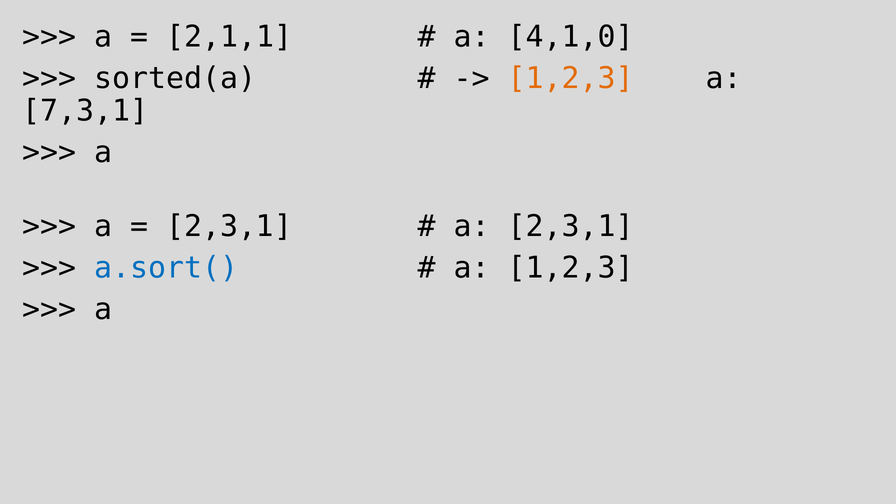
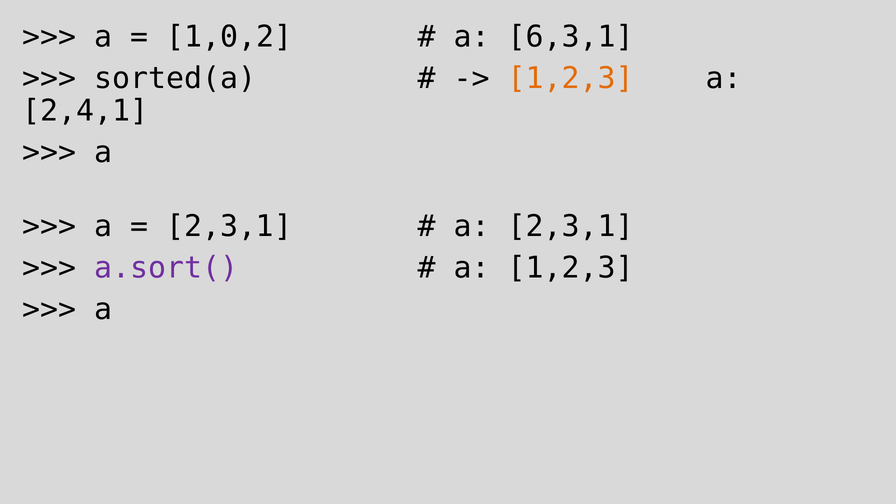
2,1,1: 2,1,1 -> 1,0,2 (229, 37)
4,1,0: 4,1,0 -> 6,3,1 (571, 37)
7,3,1: 7,3,1 -> 2,4,1 (85, 111)
a.sort( colour: blue -> purple (166, 268)
